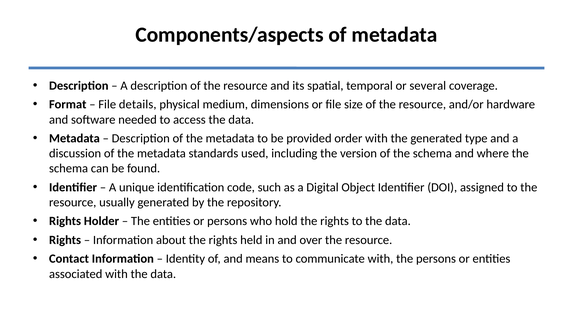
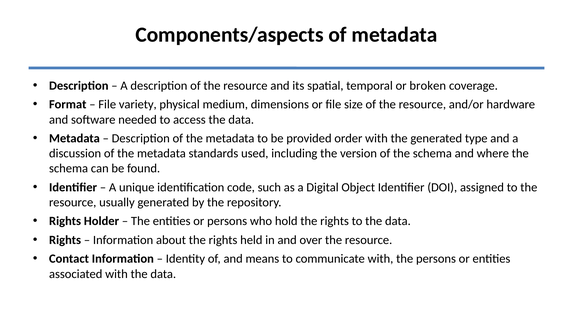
several: several -> broken (428, 86)
details: details -> variety (138, 105)
